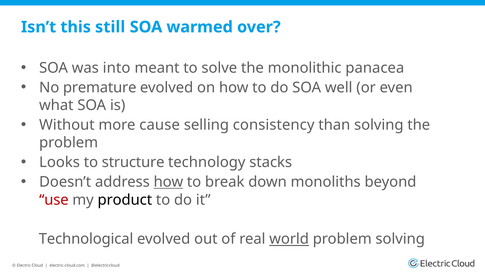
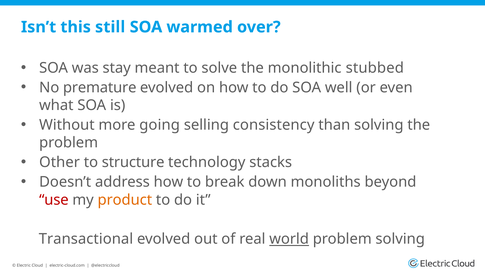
into: into -> stay (117, 68)
panacea: panacea -> stubbed (375, 68)
cause: cause -> going (160, 125)
Looks: Looks -> Other (60, 162)
how underline: present -> none (168, 182)
product colour: black -> orange (125, 200)
Technological: Technological -> Transactional (86, 239)
